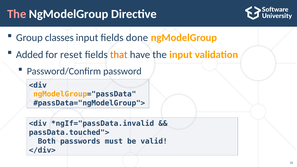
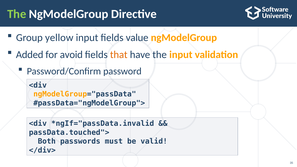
The colour: pink -> light green (17, 14)
classes: classes -> yellow (59, 38)
done: done -> value (137, 38)
reset: reset -> avoid (71, 55)
